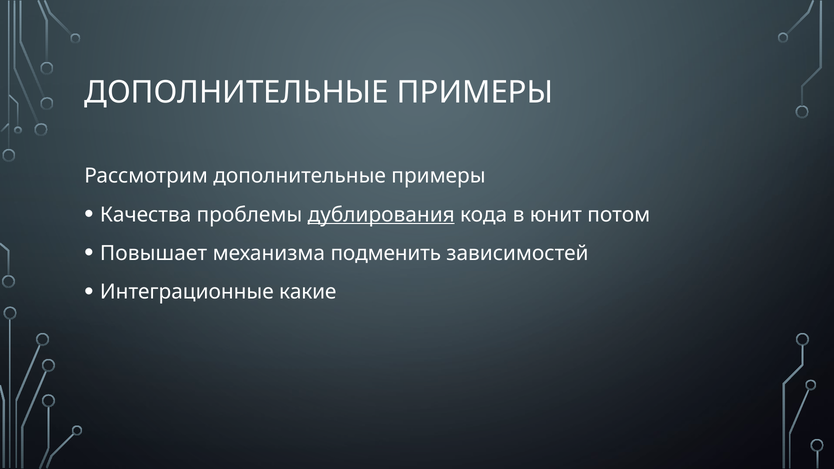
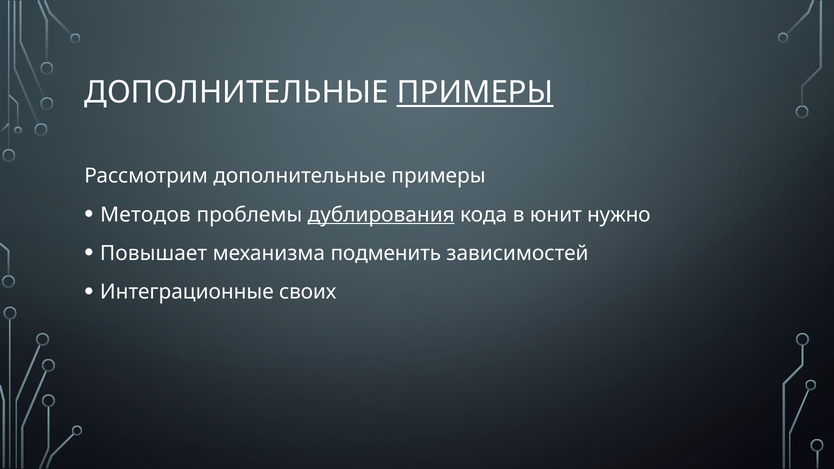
ПРИМЕРЫ underline: none -> present (475, 93)
Качества: Качества -> Методов (145, 215)
потом: потом -> нужно (619, 215)
какие: какие -> своих (308, 292)
